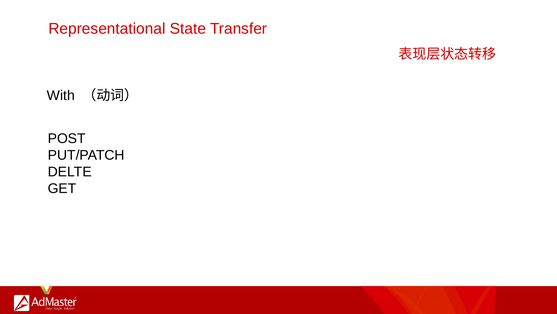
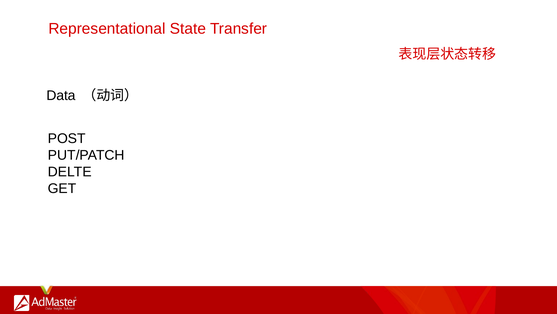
With: With -> Data (61, 95)
